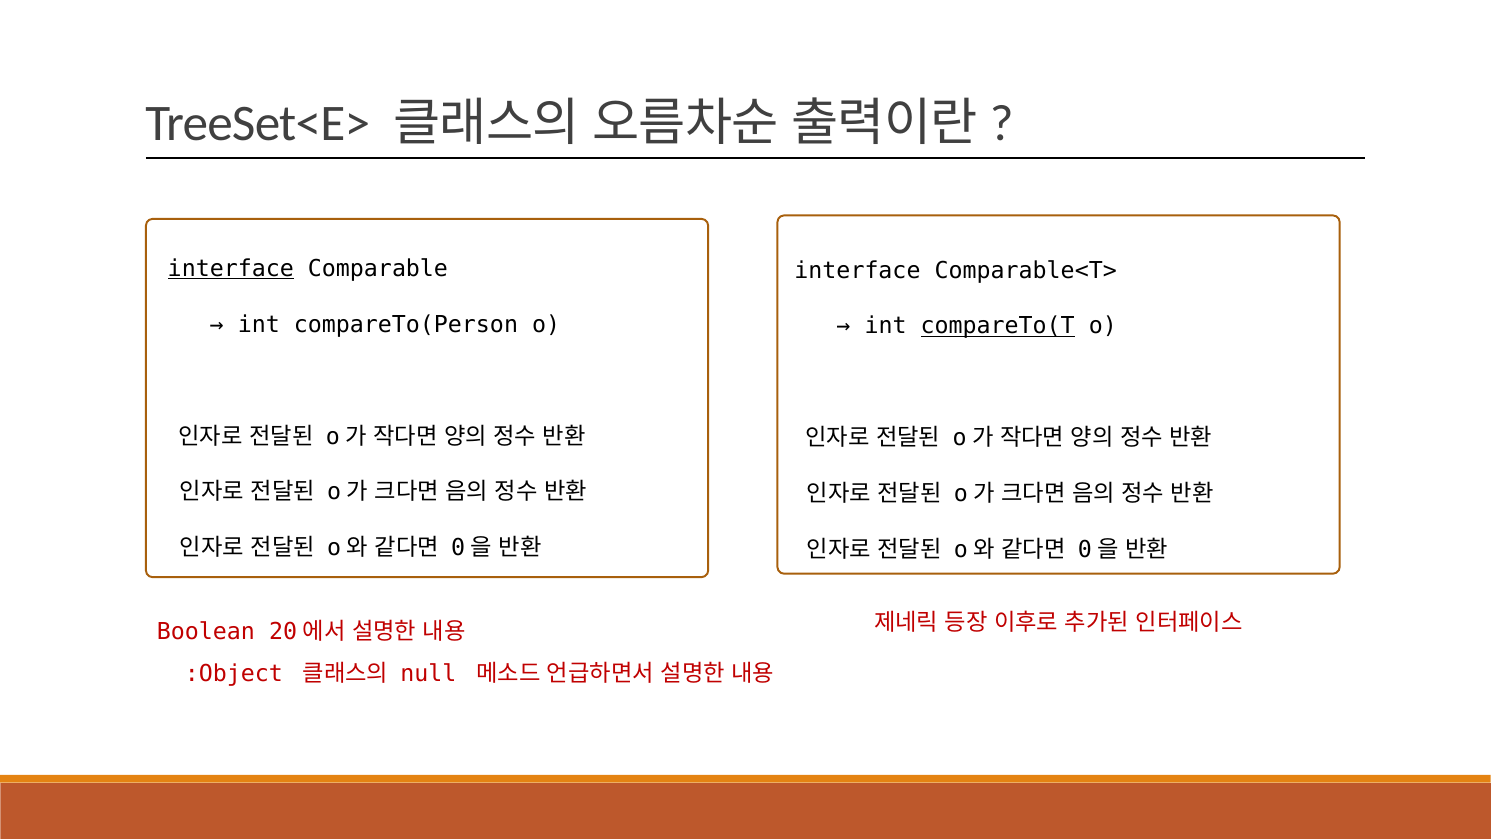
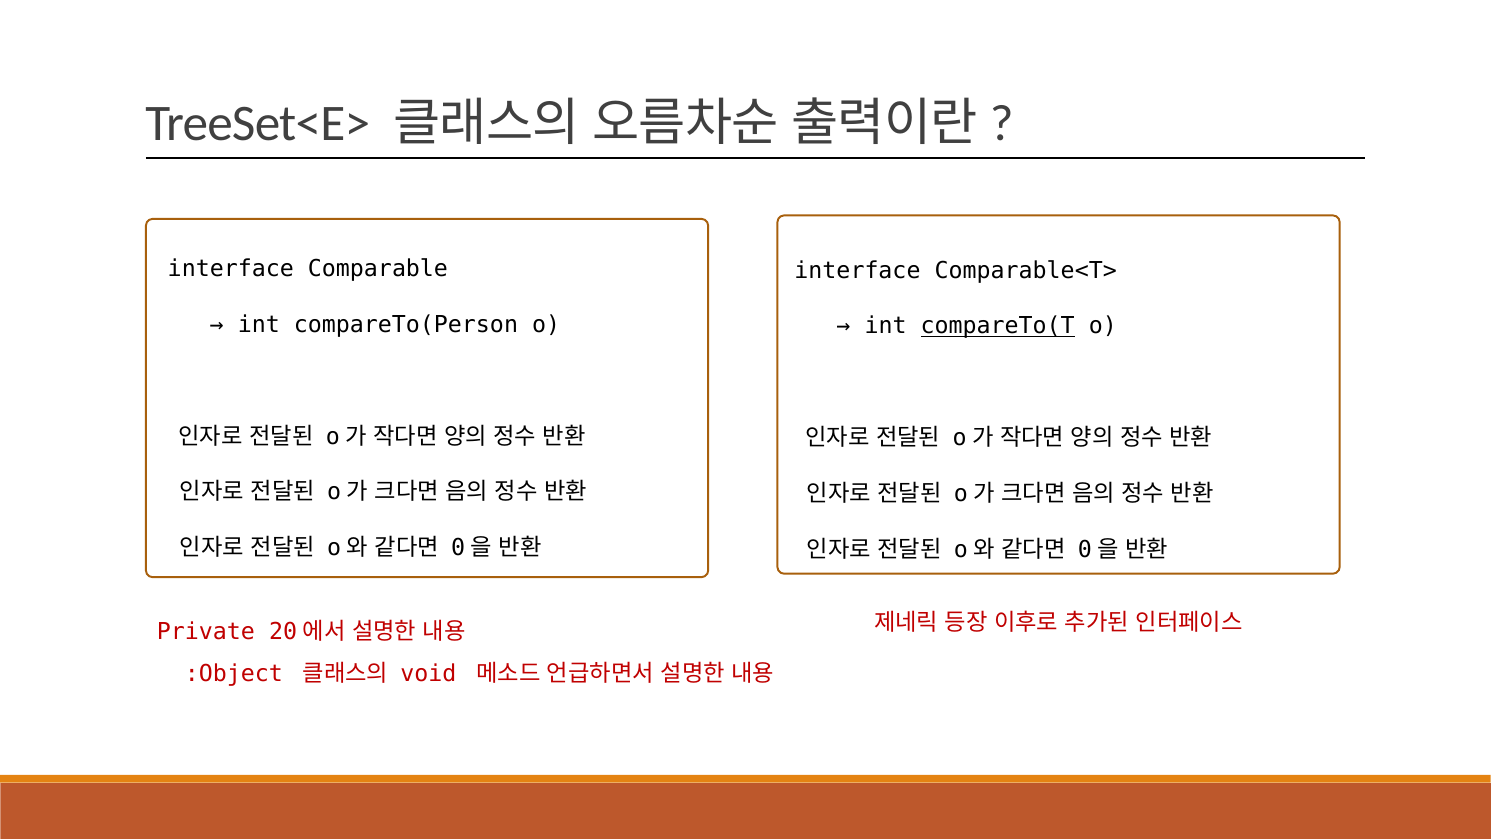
interface underline: present -> none (231, 268)
Boolean: Boolean -> Private (206, 632)
null: null -> void (428, 674)
